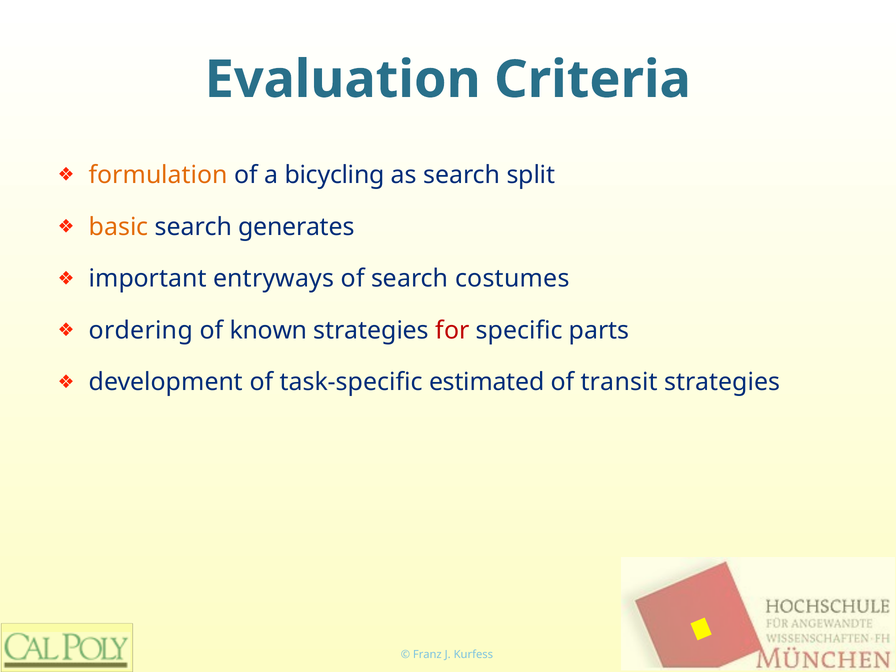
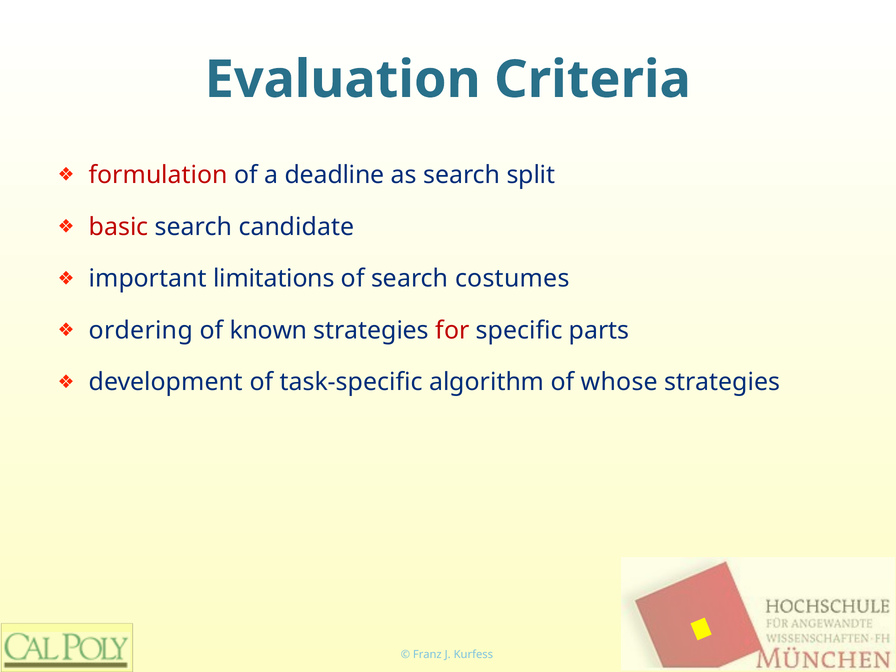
formulation colour: orange -> red (158, 175)
bicycling: bicycling -> deadline (335, 175)
basic colour: orange -> red (119, 227)
generates: generates -> candidate (296, 227)
entryways: entryways -> limitations (274, 279)
estimated: estimated -> algorithm (487, 382)
transit: transit -> whose (619, 382)
